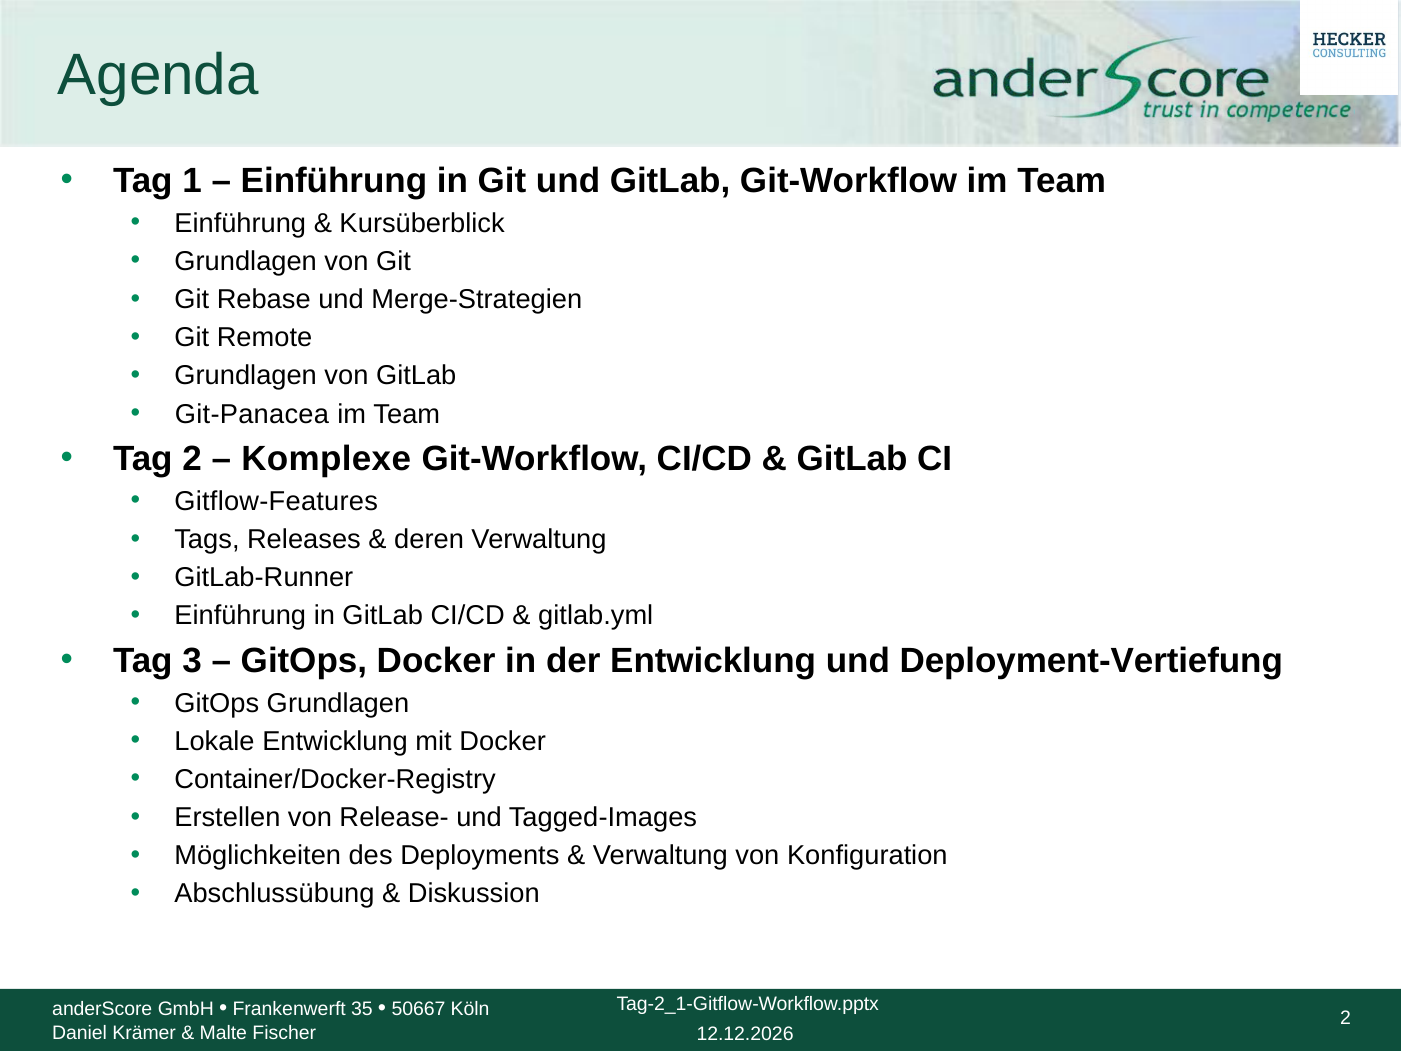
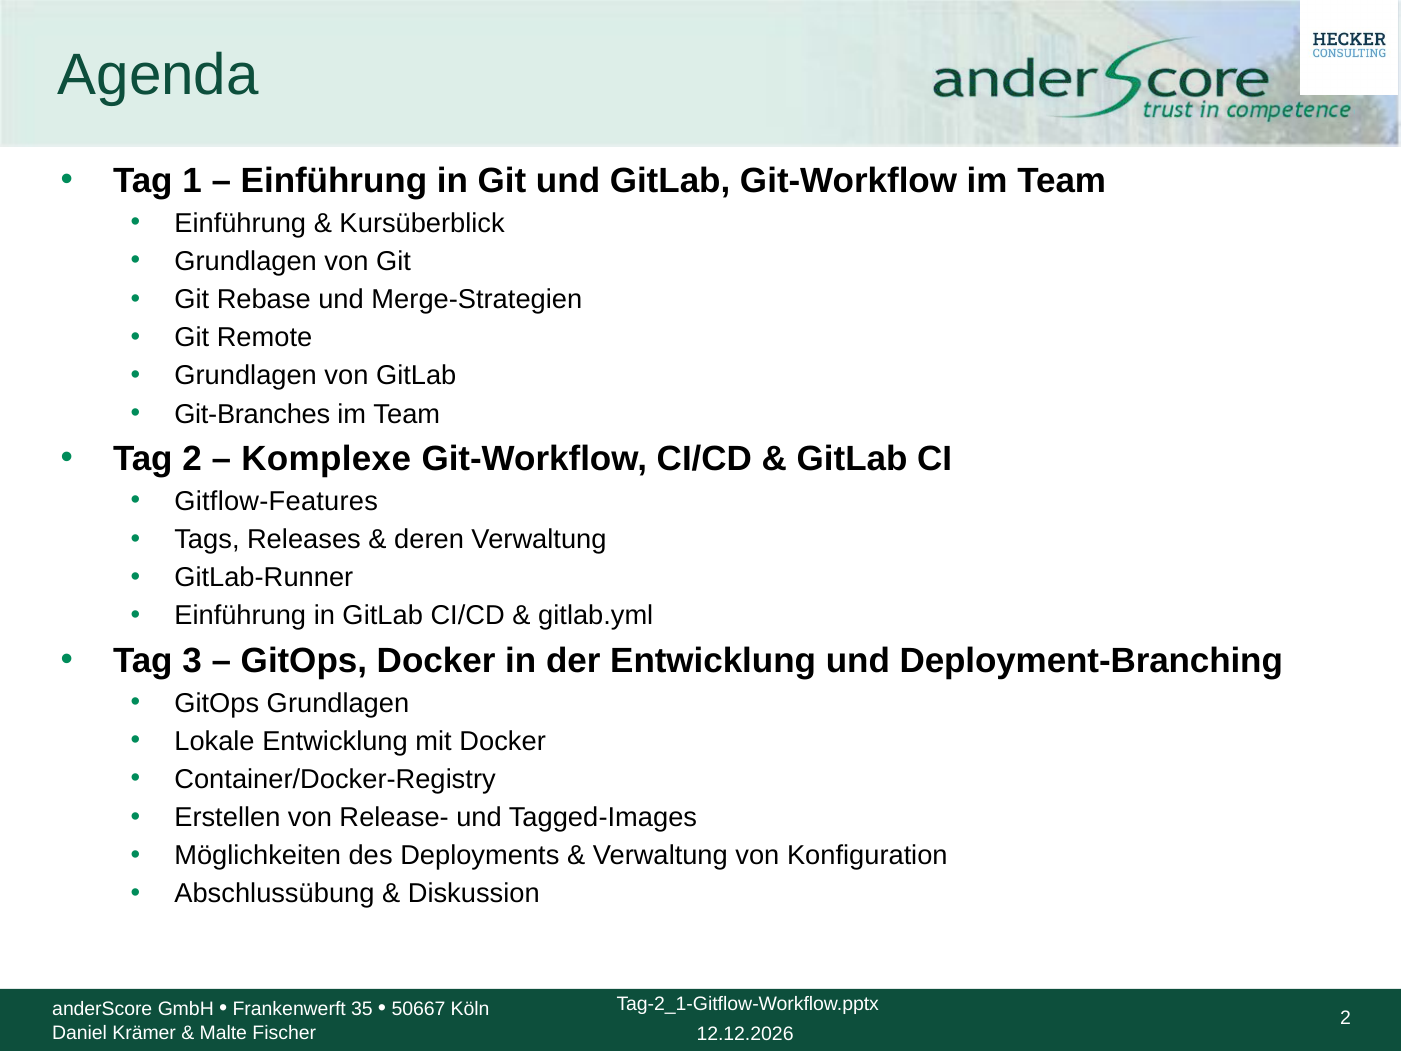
Git-Panacea: Git-Panacea -> Git-Branches (252, 414)
Deployment-Vertiefung: Deployment-Vertiefung -> Deployment-Branching (1091, 661)
